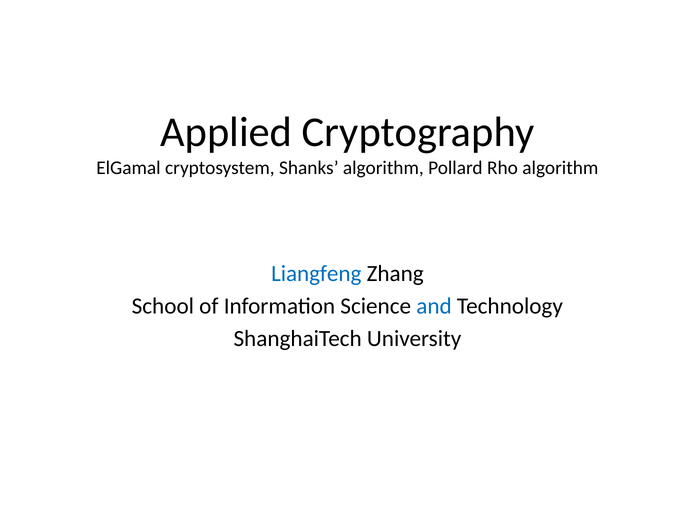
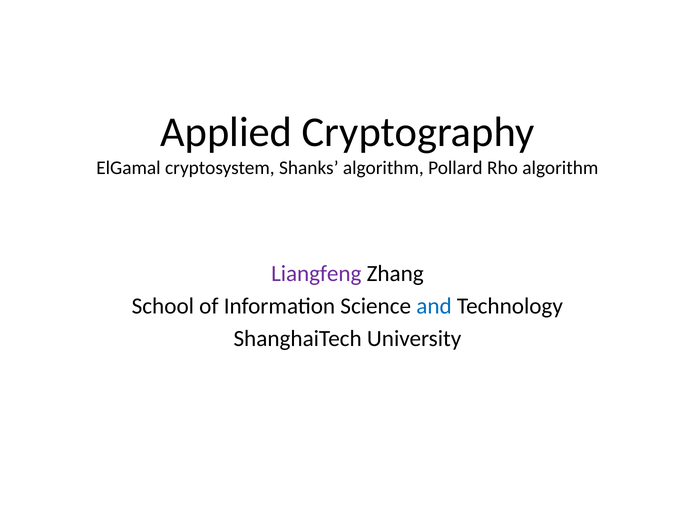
Liangfeng colour: blue -> purple (316, 274)
